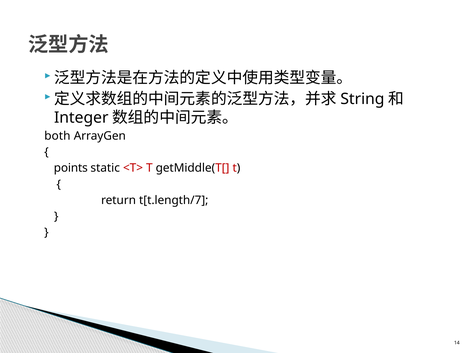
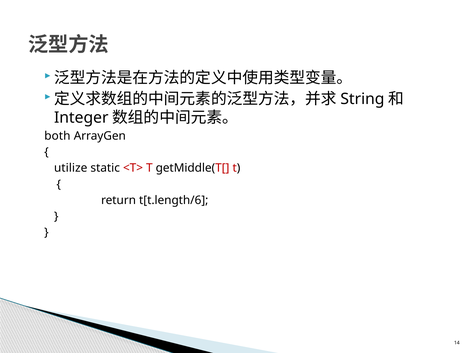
points: points -> utilize (71, 168)
t[t.length/7: t[t.length/7 -> t[t.length/6 (174, 200)
